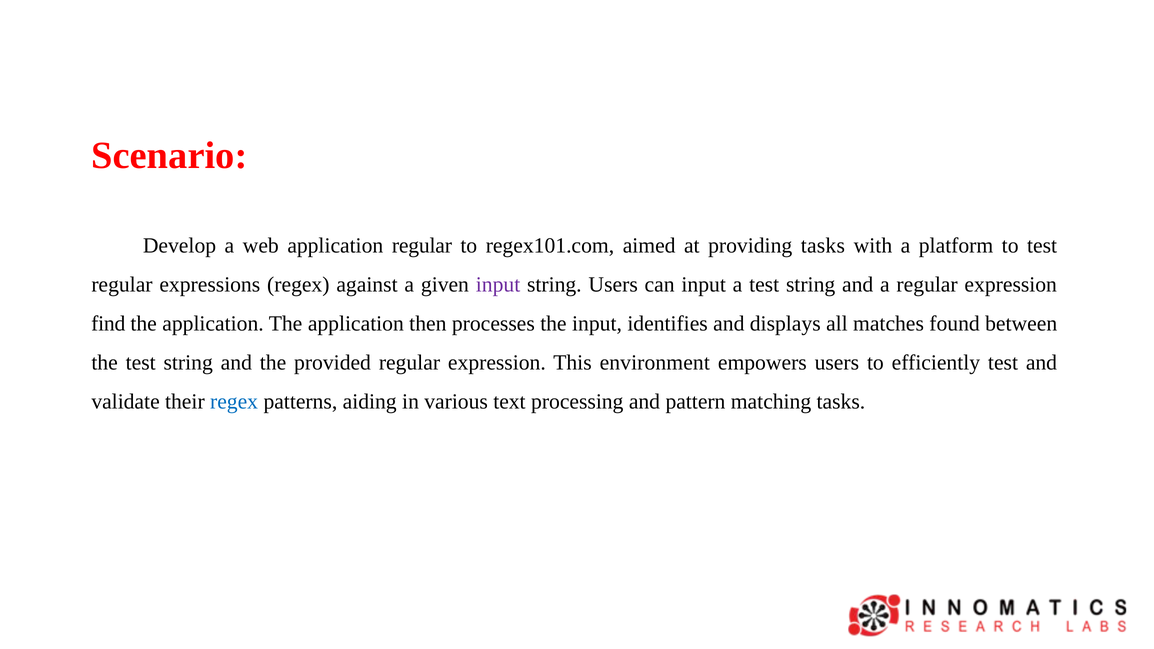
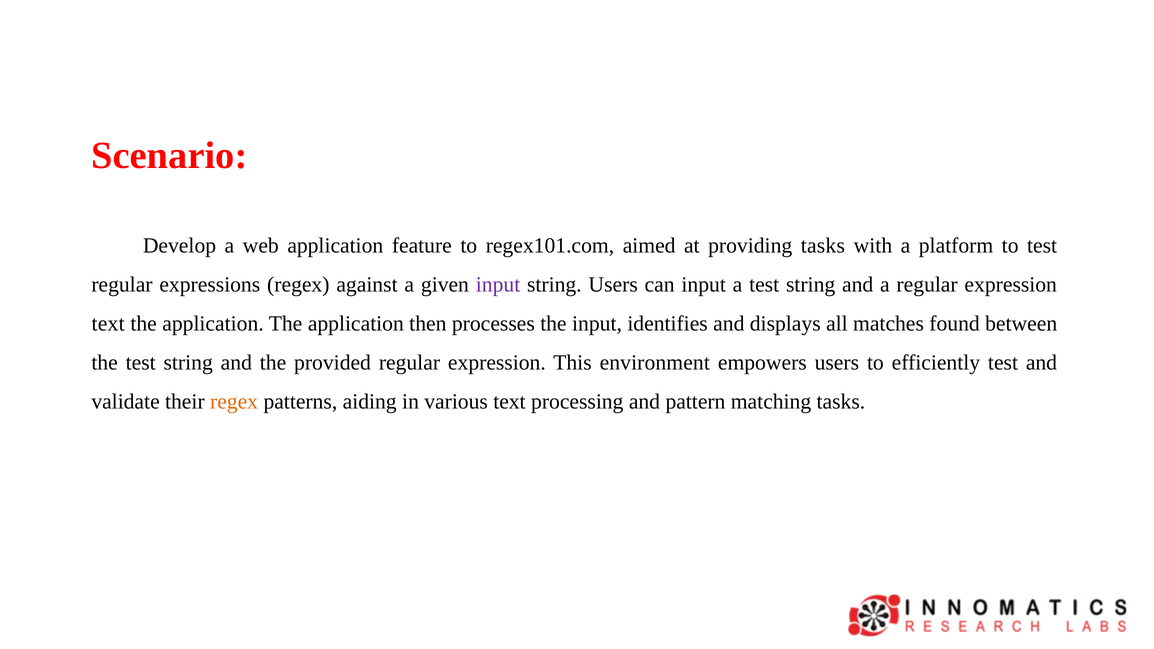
application regular: regular -> feature (422, 246)
find: find -> text (108, 324)
regex colour: blue -> orange (234, 402)
